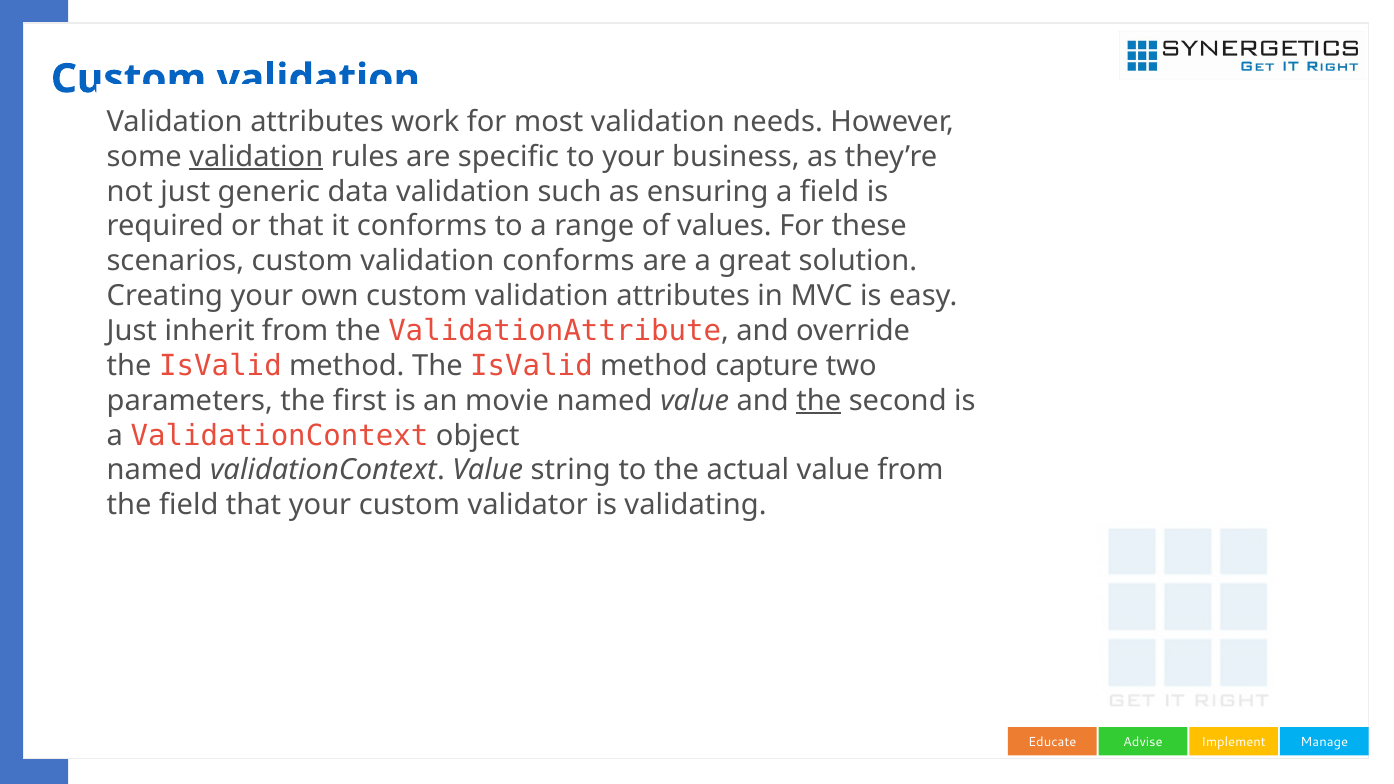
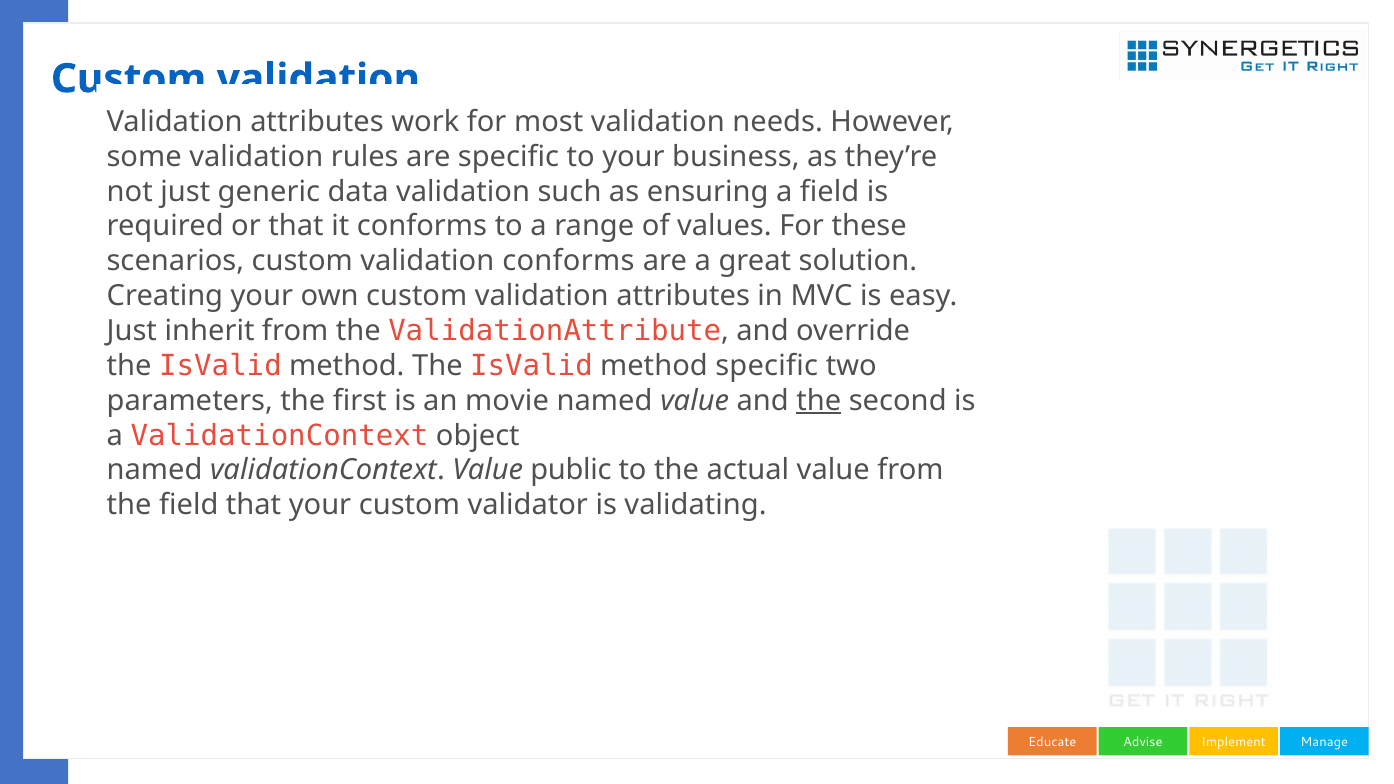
validation underline: present -> none (256, 157)
method capture: capture -> specific (767, 366)
string: string -> public (571, 470)
